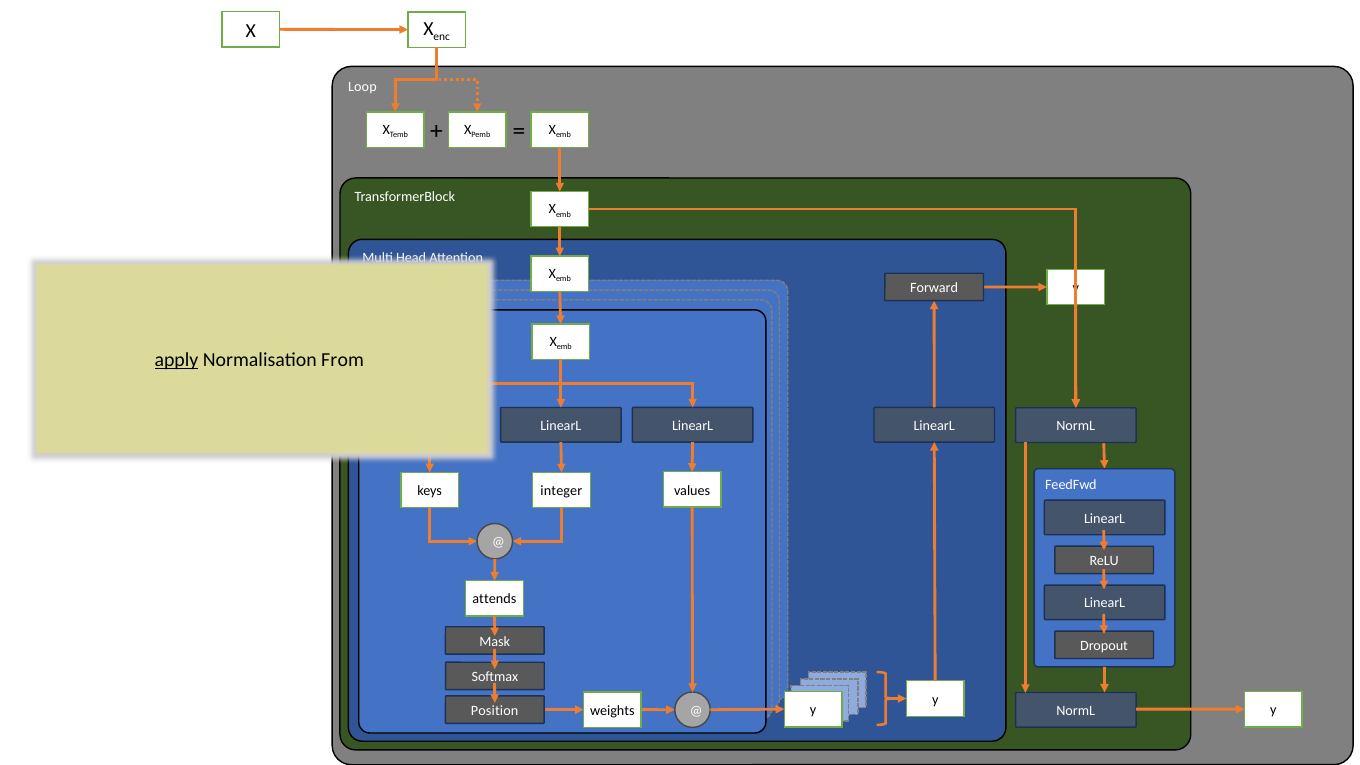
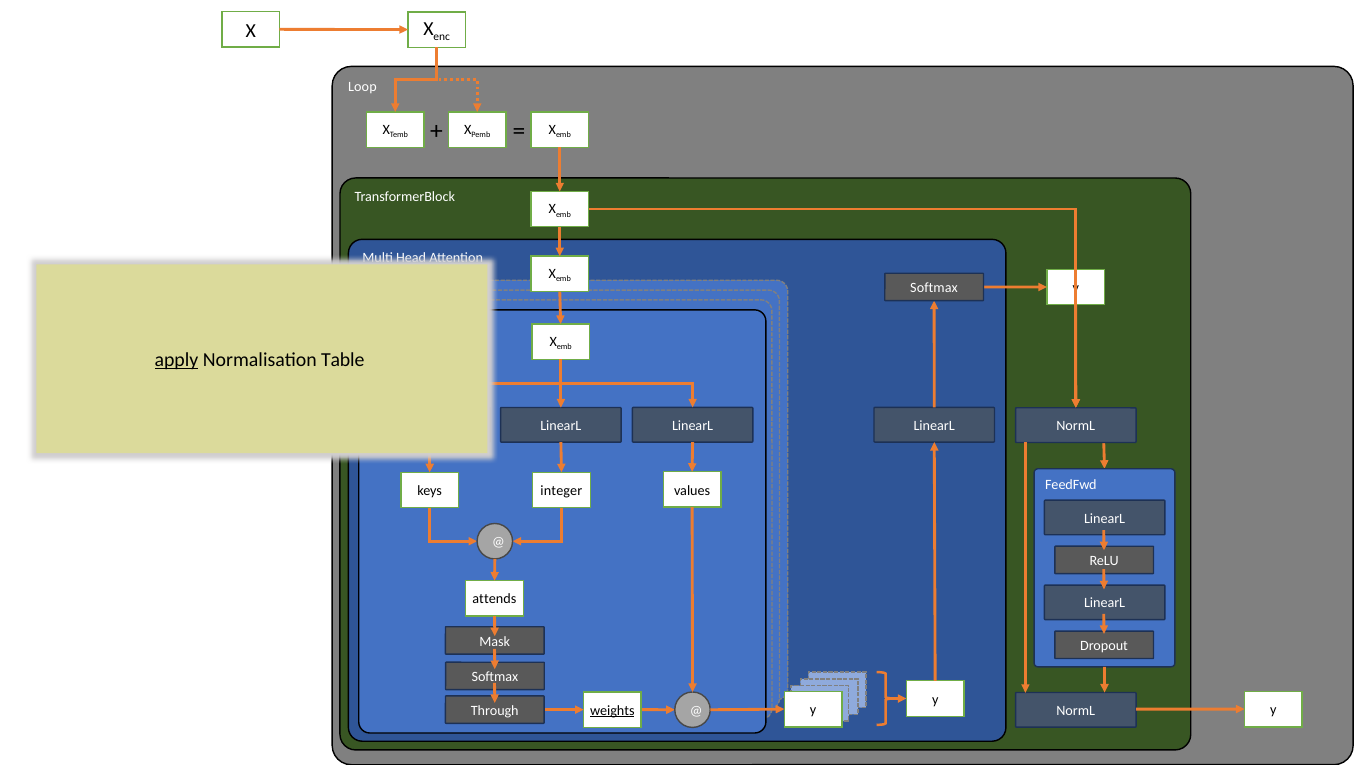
Forward: Forward -> Softmax (934, 288)
From: From -> Table (343, 360)
Position: Position -> Through (495, 711)
weights underline: none -> present (612, 711)
